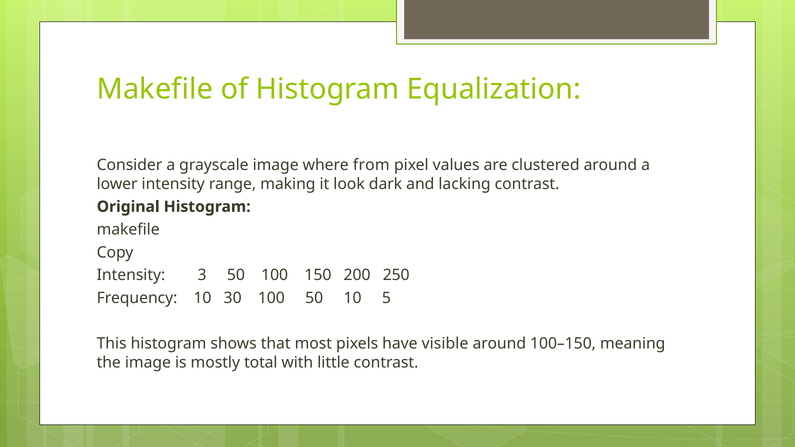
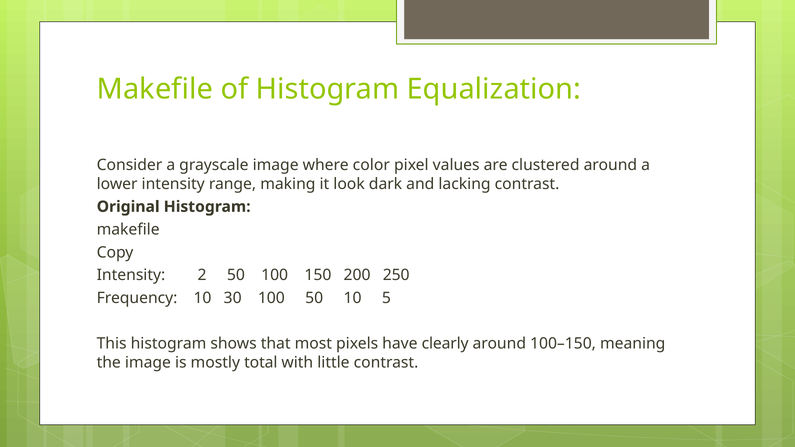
from: from -> color (371, 165)
3: 3 -> 2 (202, 275)
visible: visible -> clearly (445, 344)
